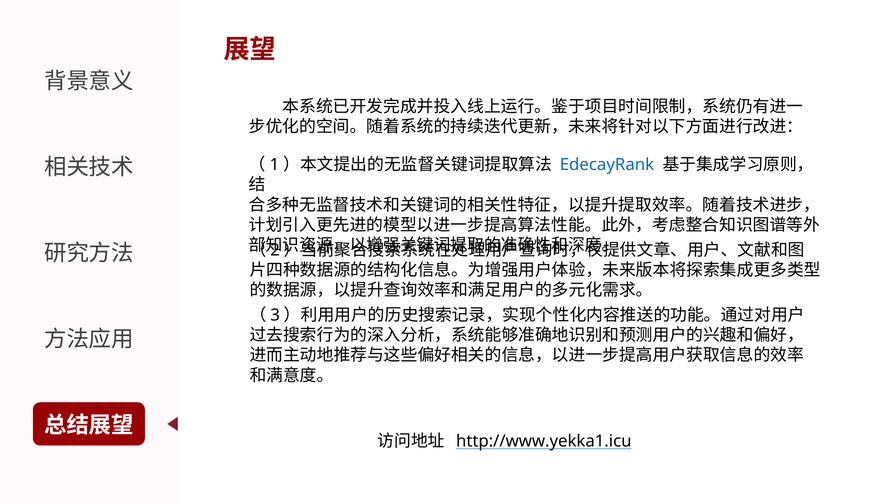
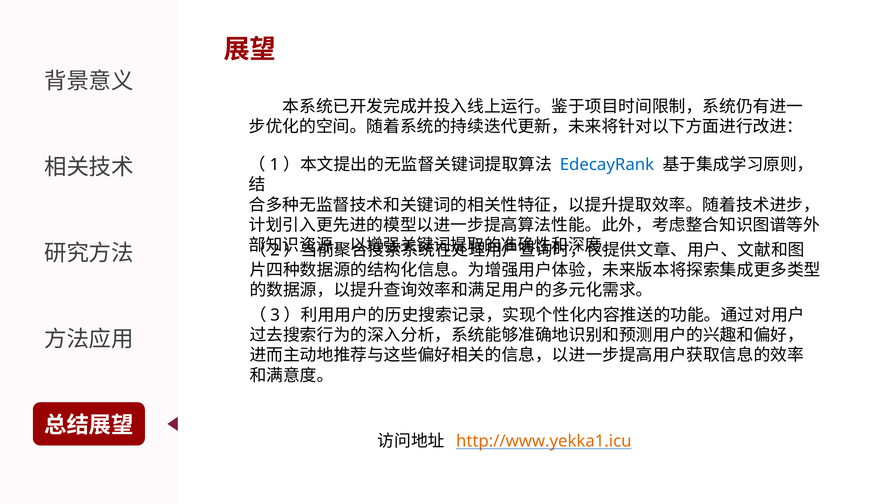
http://www.yekka1.icu colour: black -> orange (544, 441)
